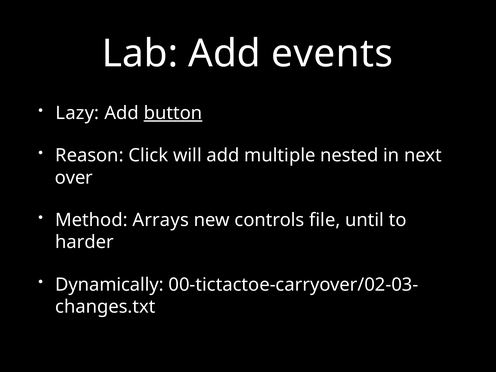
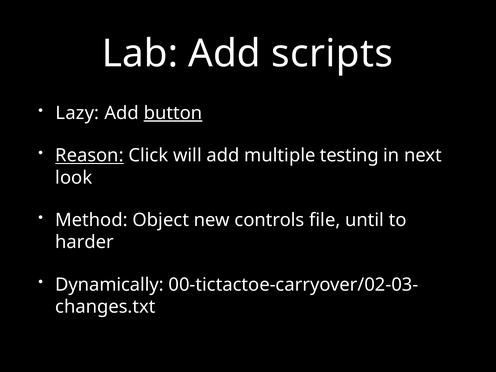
events: events -> scripts (332, 54)
Reason underline: none -> present (89, 156)
nested: nested -> testing (349, 156)
over: over -> look (74, 178)
Arrays: Arrays -> Object (161, 220)
